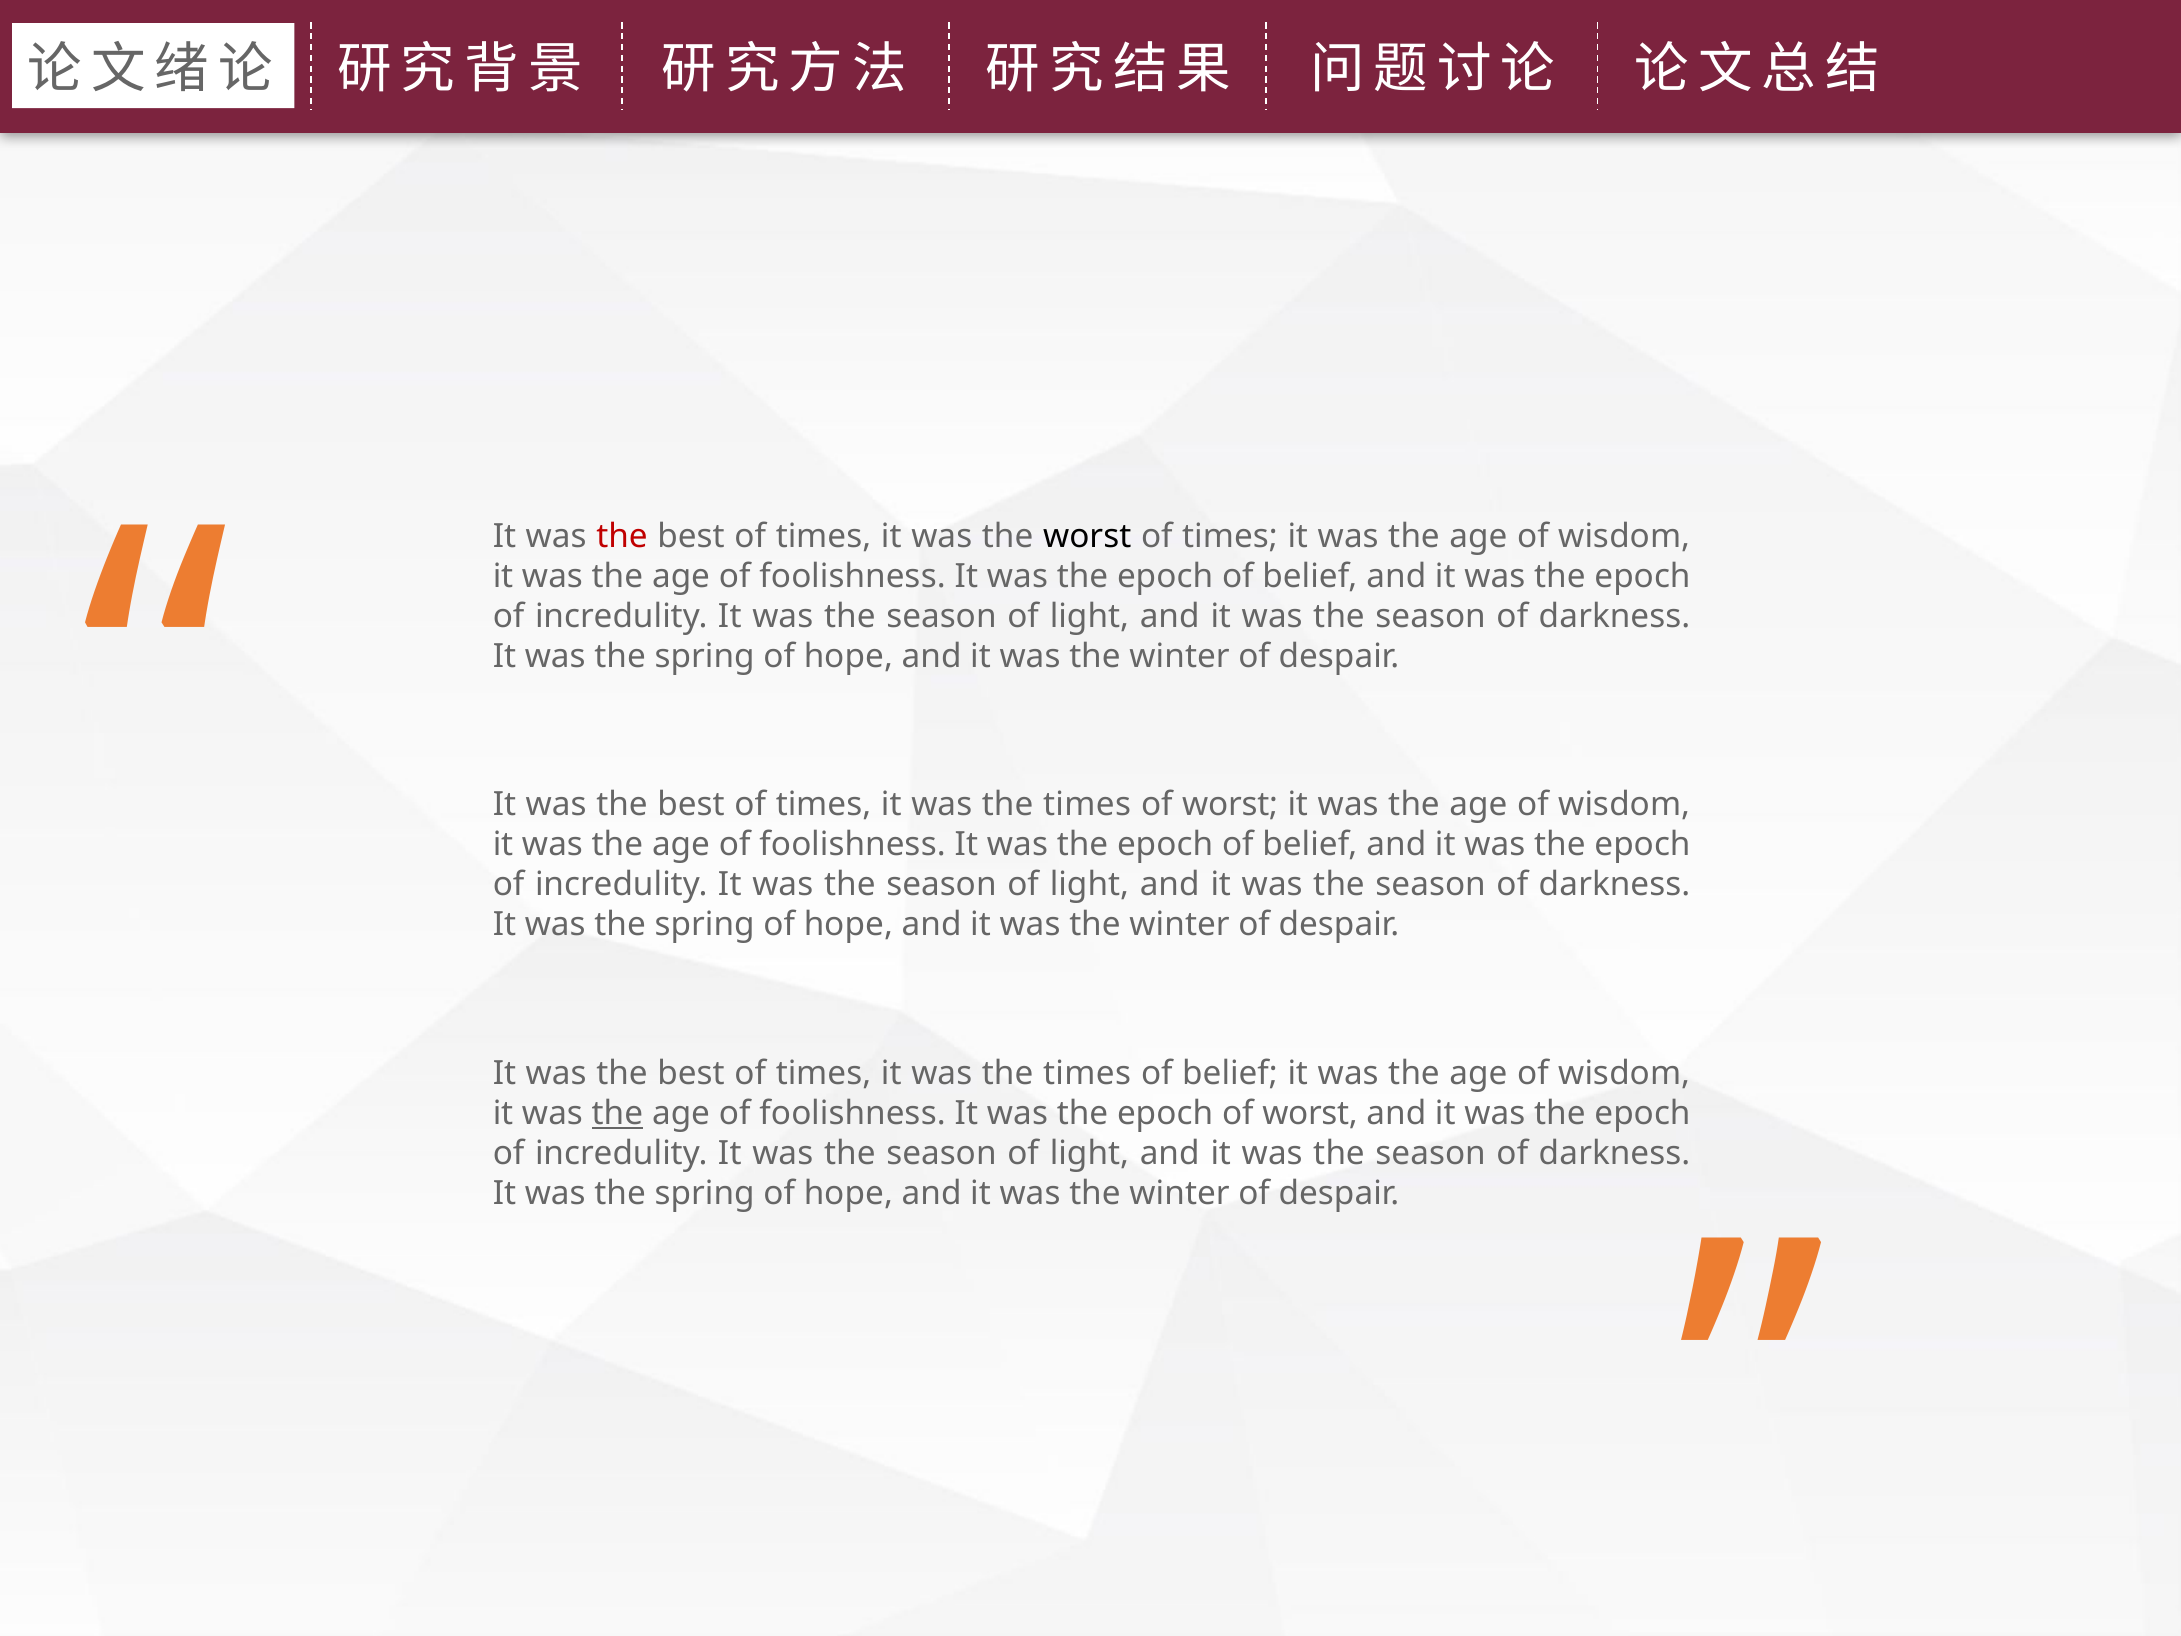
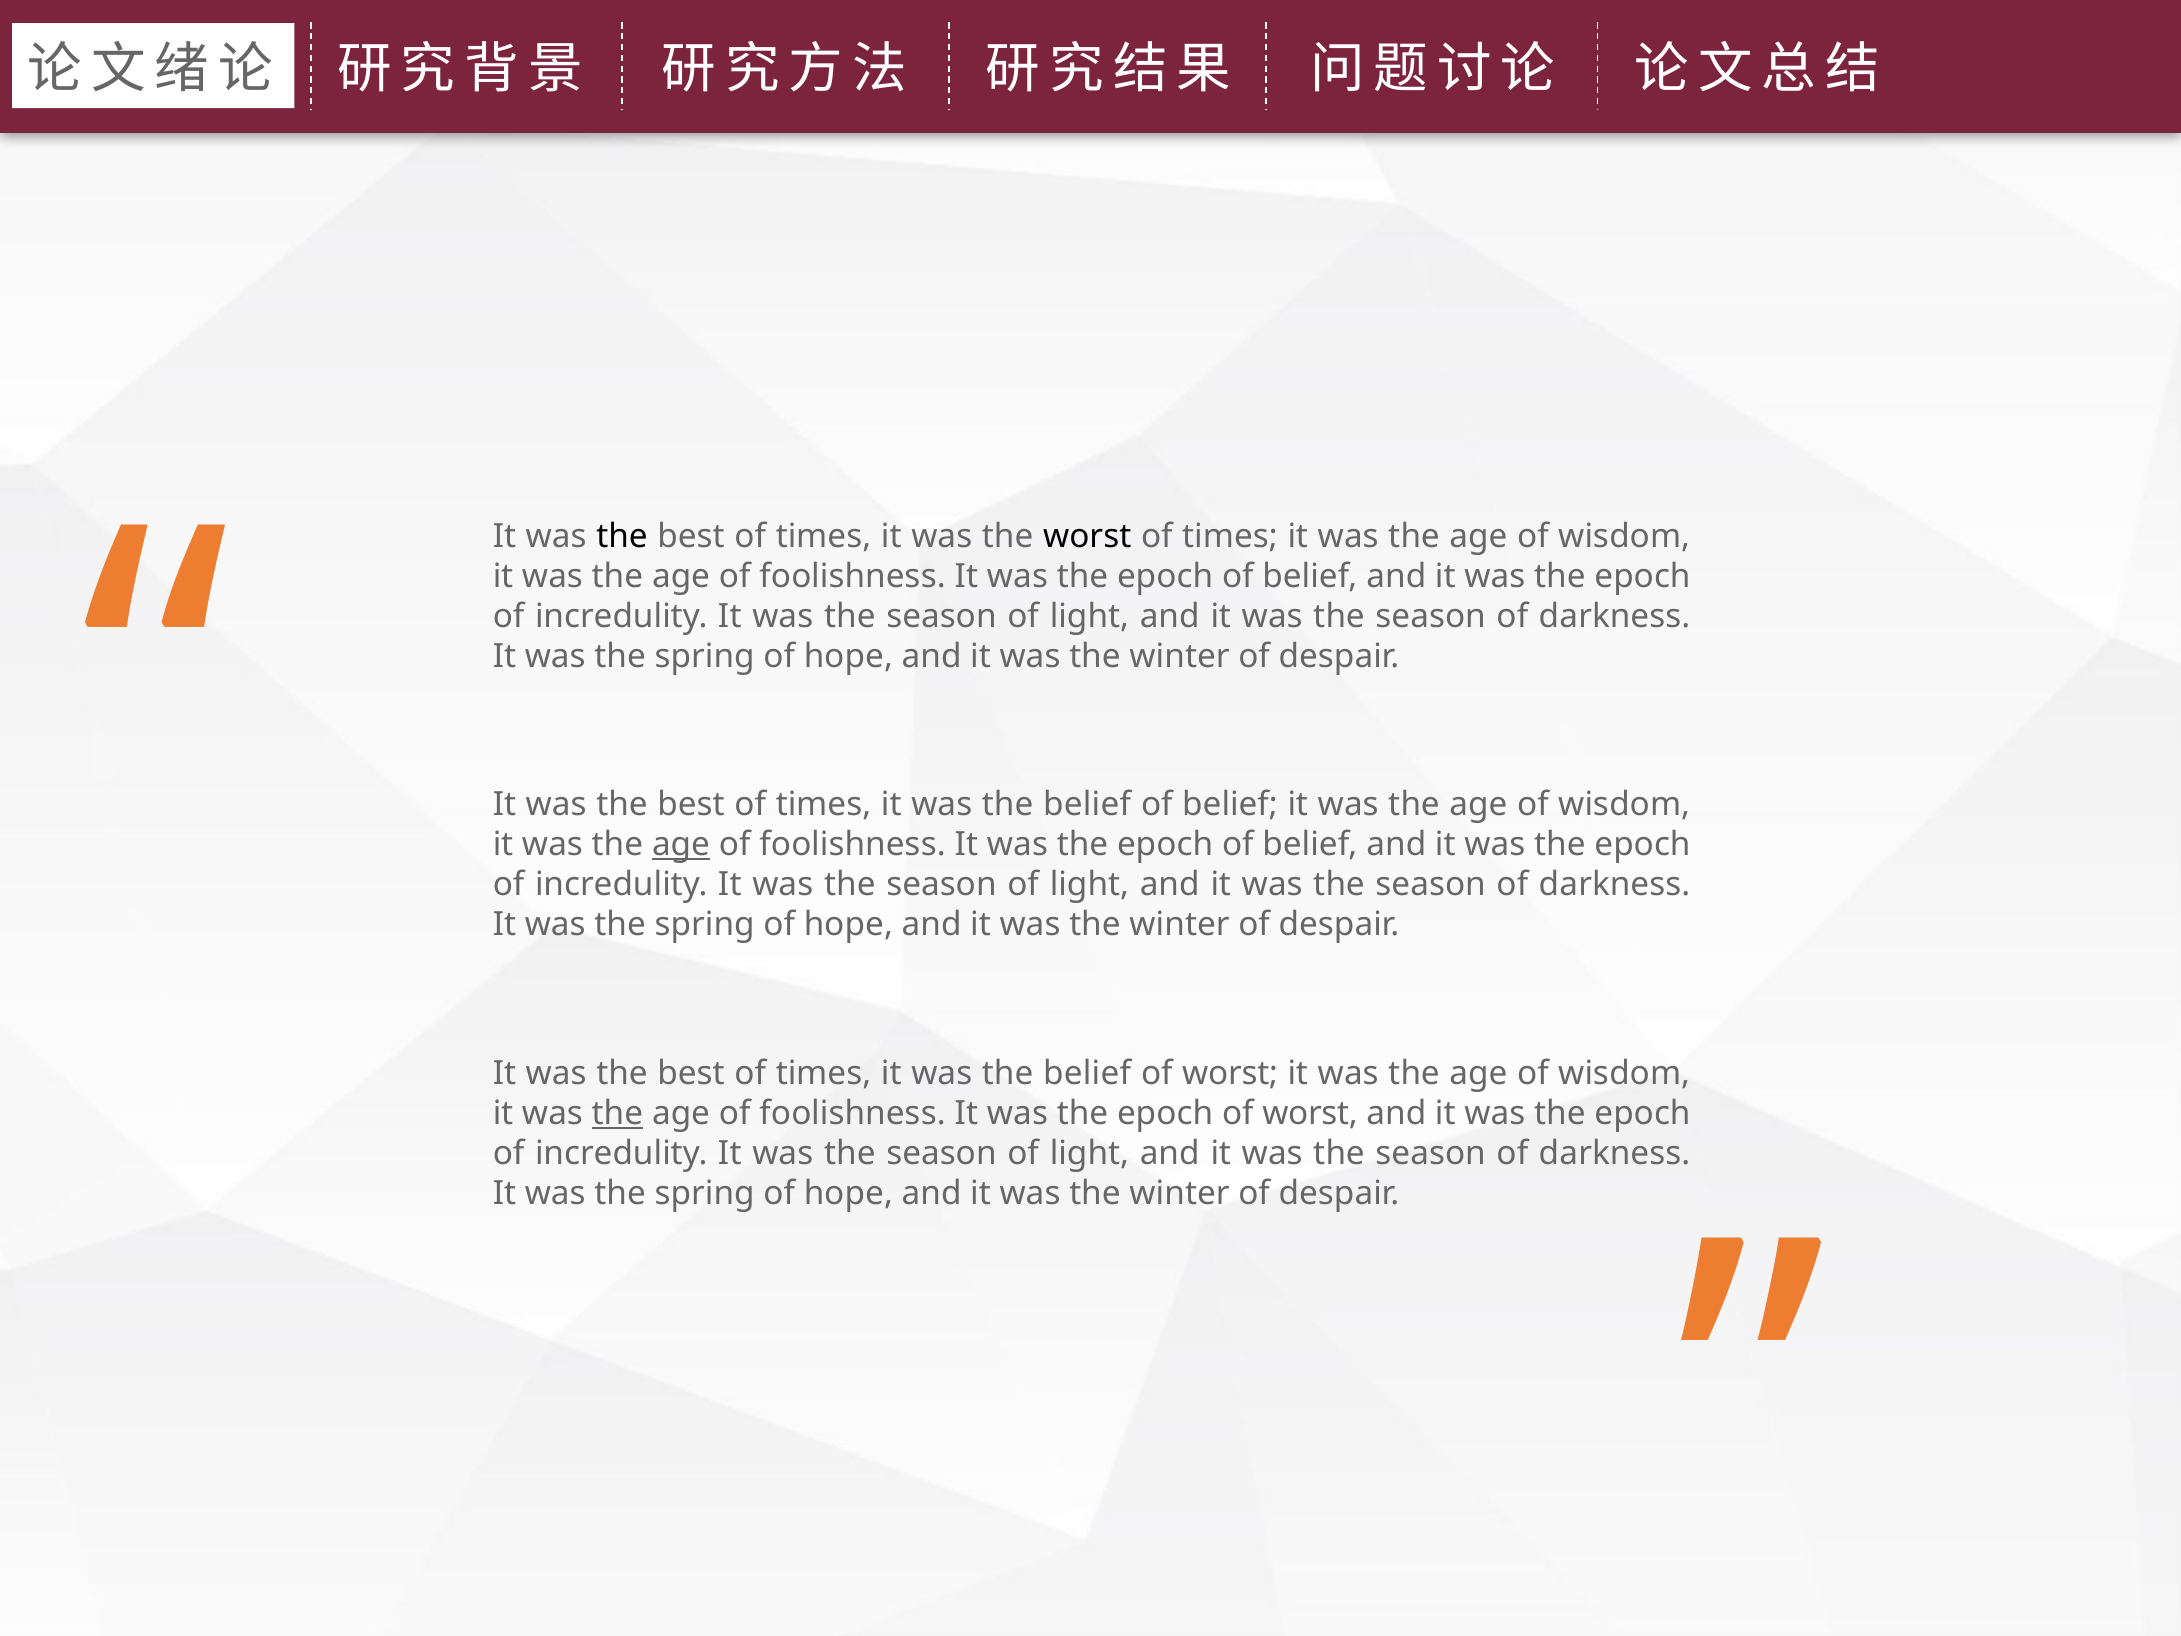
the colour: red -> black (622, 536)
times: times -> belief (1087, 805)
worst: worst -> belief (1230, 805)
age underline: none -> present (681, 845)
times: times -> belief (1087, 1074)
belief: belief -> worst (1230, 1074)
